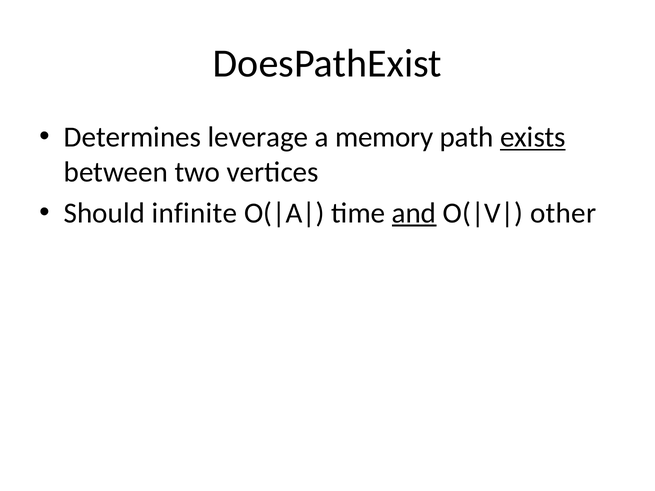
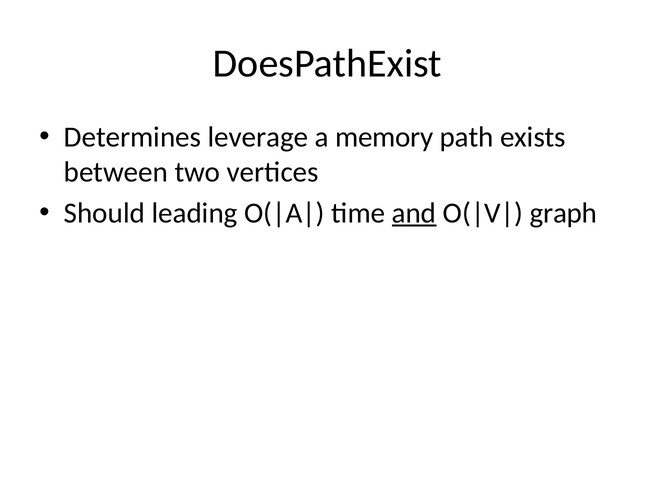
exists underline: present -> none (533, 137)
infinite: infinite -> leading (195, 213)
other: other -> graph (563, 213)
